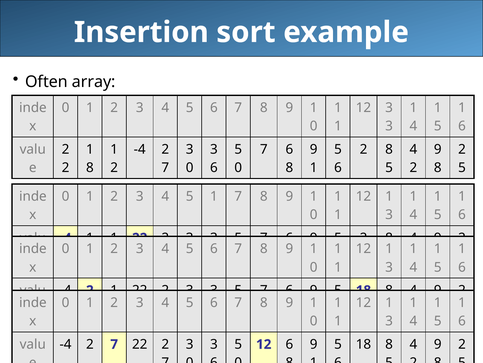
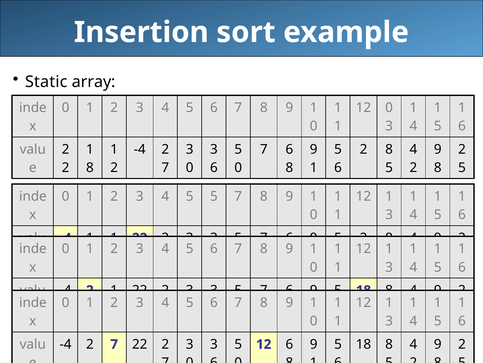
Often: Often -> Static (46, 82)
12 3: 3 -> 0 (389, 107)
4 5 1: 1 -> 5 (214, 196)
